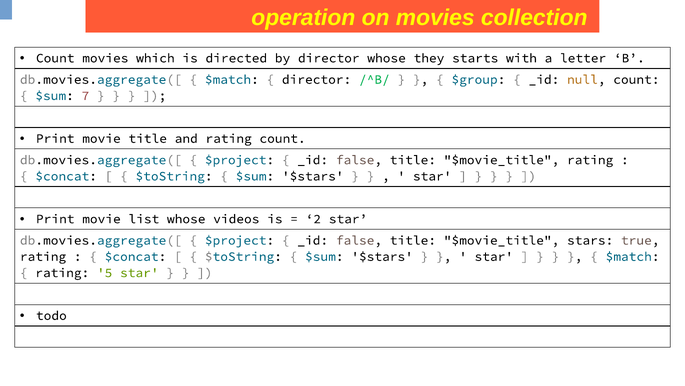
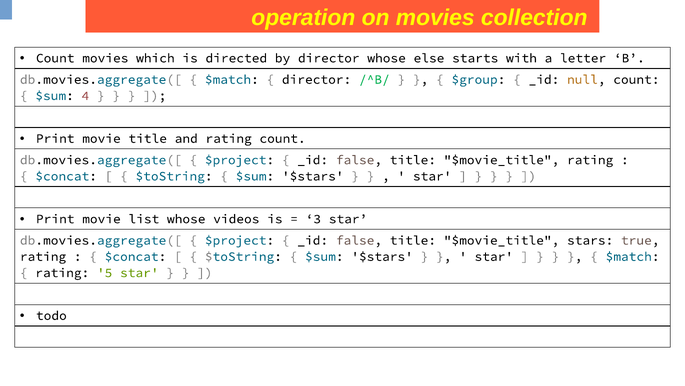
they: they -> else (429, 58)
7: 7 -> 4 (85, 96)
2: 2 -> 3 (313, 219)
